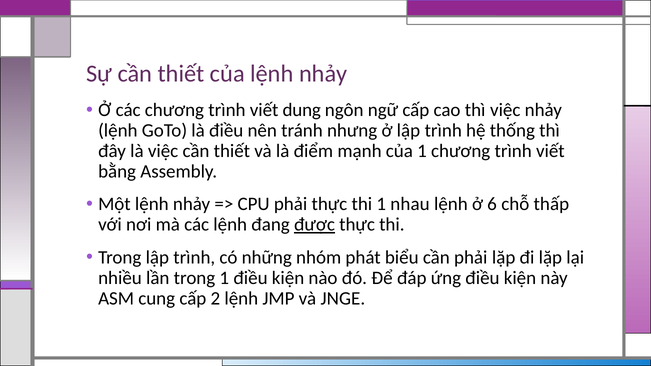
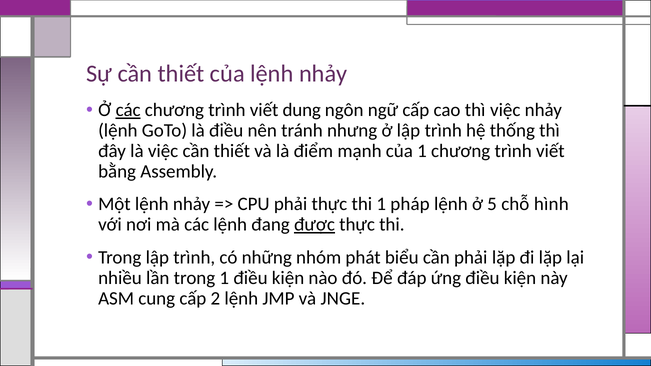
các underline: none -> present (128, 110)
nhau: nhau -> pháp (410, 204)
6: 6 -> 5 (492, 204)
thấp: thấp -> hình (551, 204)
